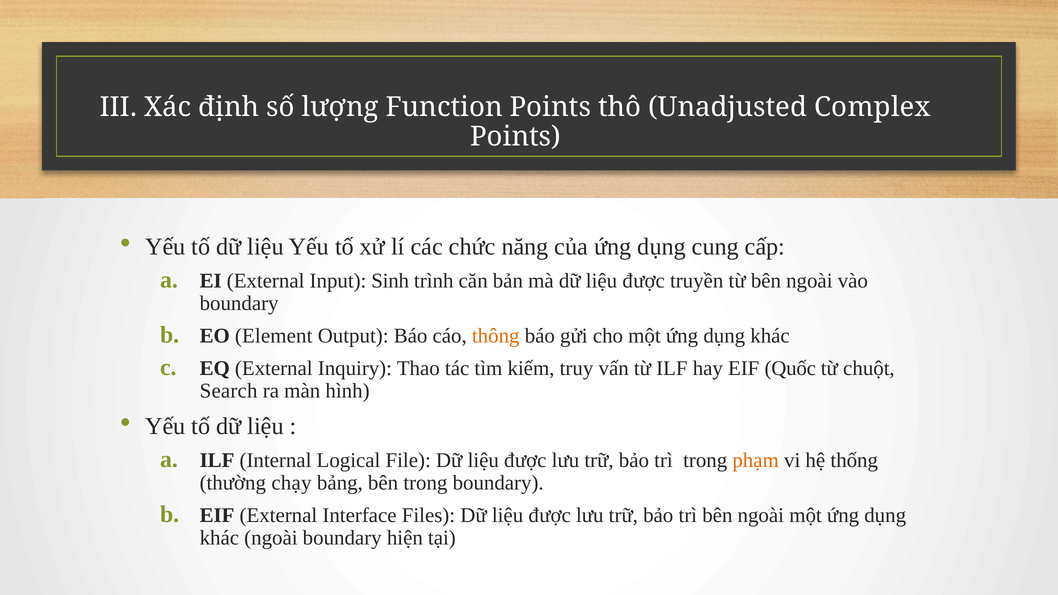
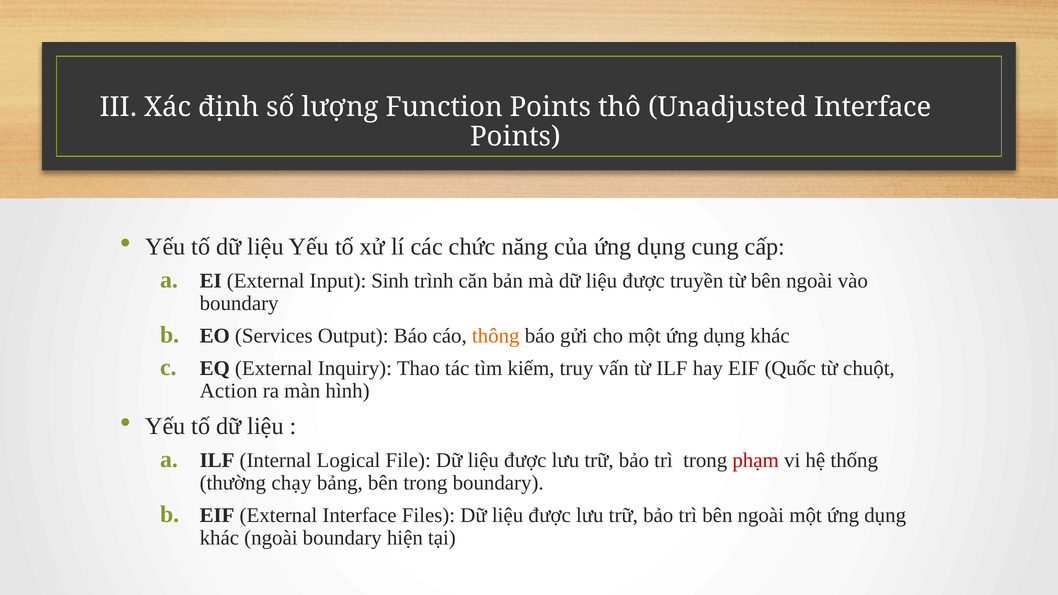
Unadjusted Complex: Complex -> Interface (873, 107)
Element: Element -> Services (274, 336)
Search: Search -> Action (229, 391)
phạm colour: orange -> red (756, 460)
